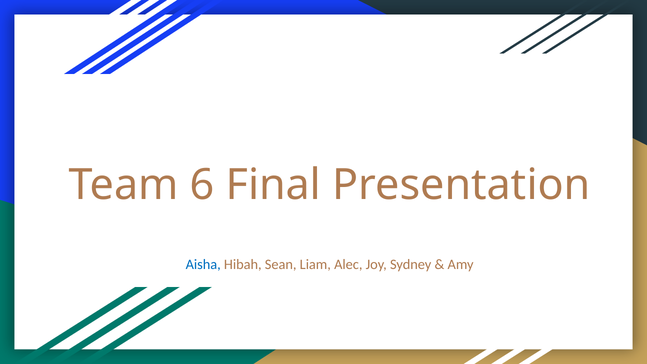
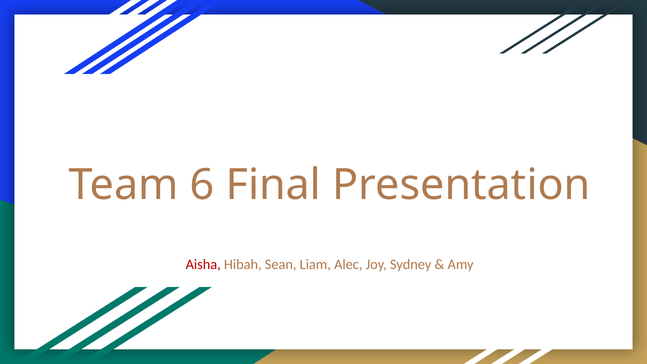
Aisha colour: blue -> red (203, 264)
